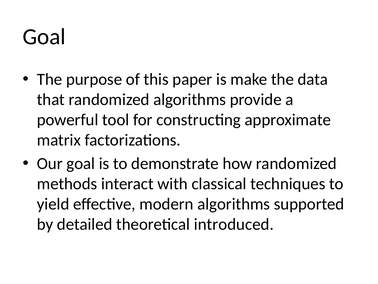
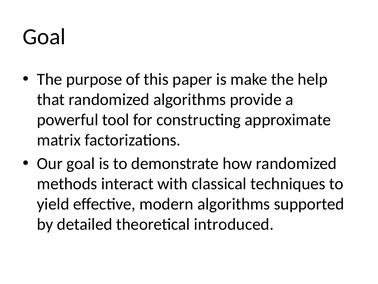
data: data -> help (313, 79)
